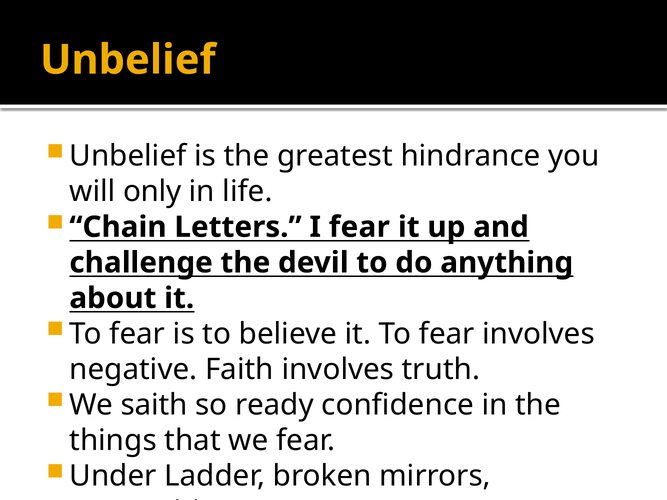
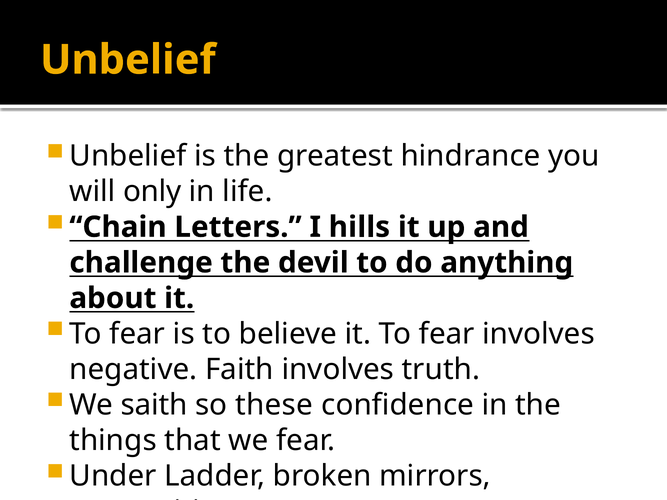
I fear: fear -> hills (359, 227)
ready: ready -> these (274, 405)
